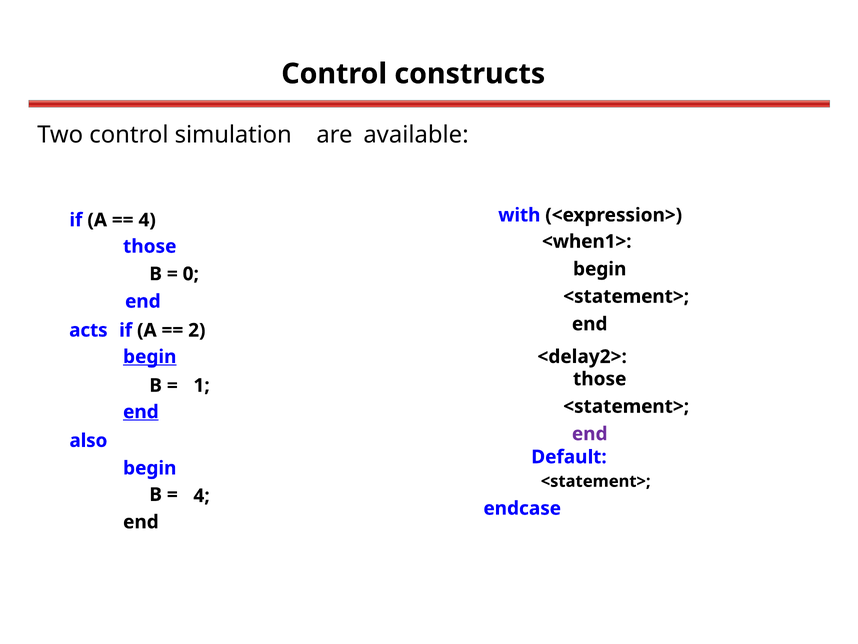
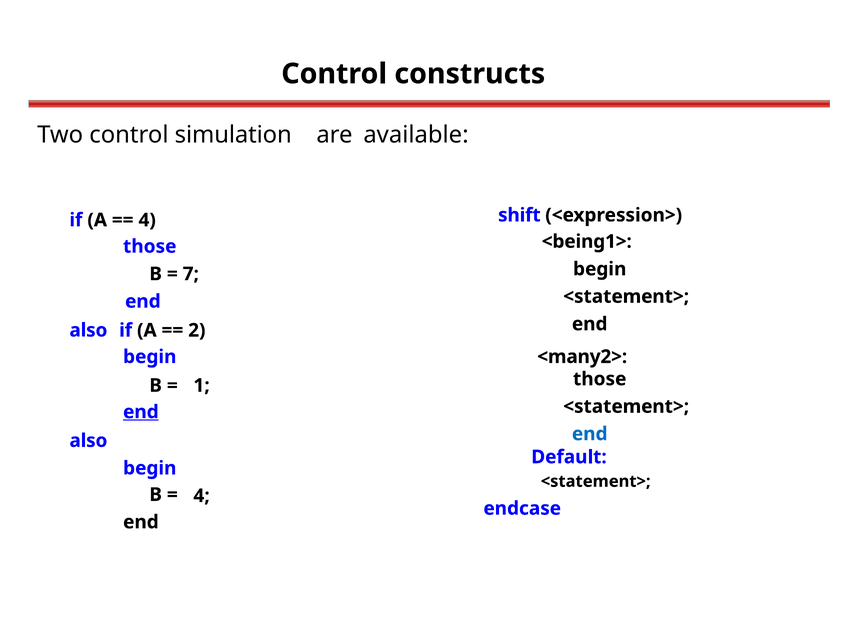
with: with -> shift (519, 215)
<when1>: <when1> -> <being1> (587, 241)
0: 0 -> 7 (191, 274)
acts: acts -> also (88, 330)
<delay2>: <delay2> -> <many2> (582, 356)
begin underline: present -> none (150, 357)
end colour: purple -> blue (590, 434)
